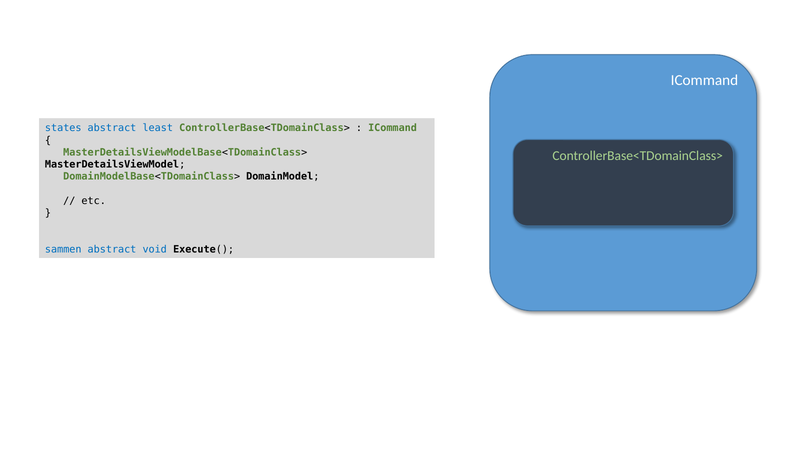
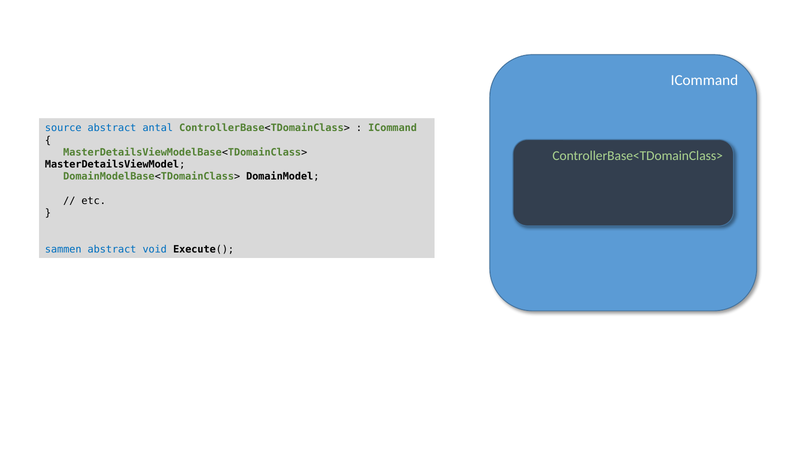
states: states -> source (63, 128)
least: least -> antal (158, 128)
